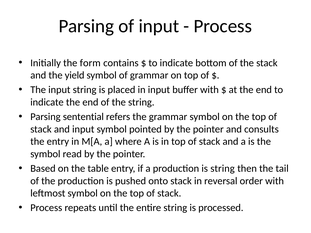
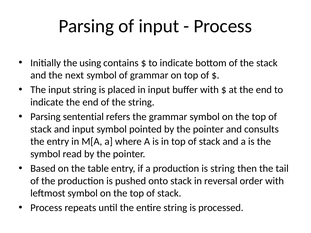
form: form -> using (90, 63)
yield: yield -> next (75, 75)
